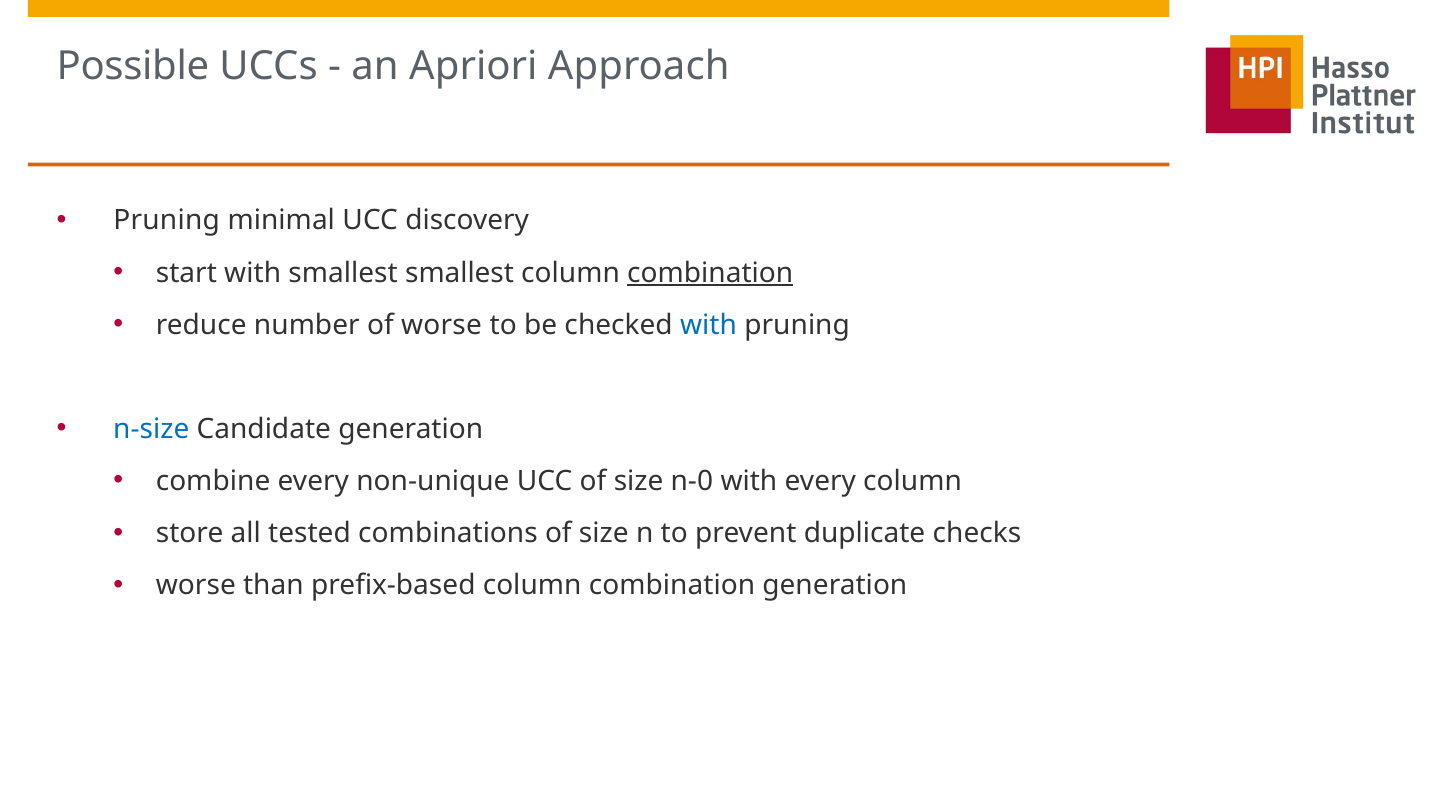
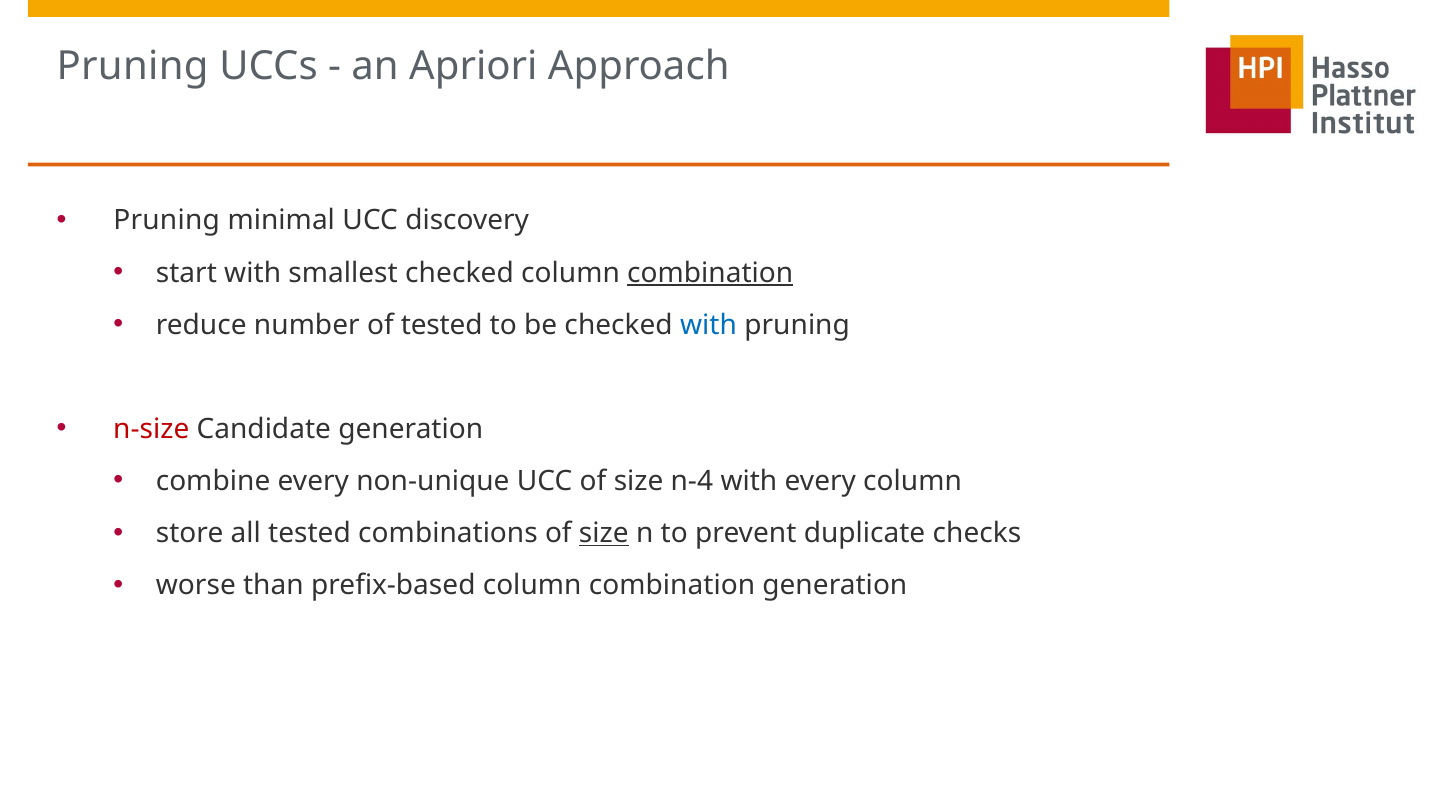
Possible: Possible -> Pruning (133, 67)
smallest smallest: smallest -> checked (459, 273)
of worse: worse -> tested (442, 325)
n-size colour: blue -> red (151, 429)
n-0: n-0 -> n-4 (692, 481)
size underline: none -> present (604, 533)
